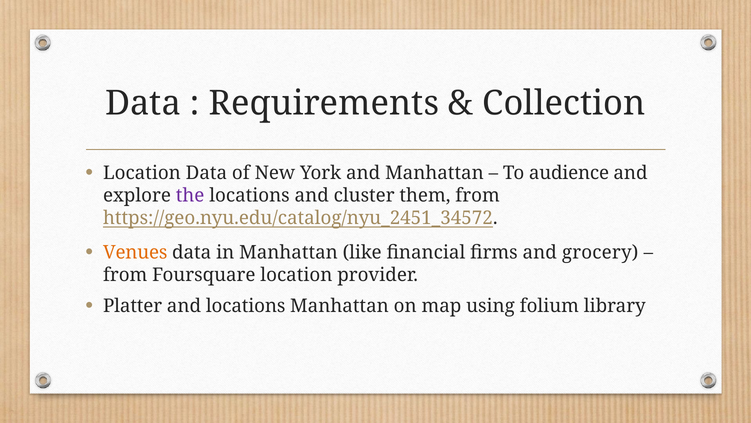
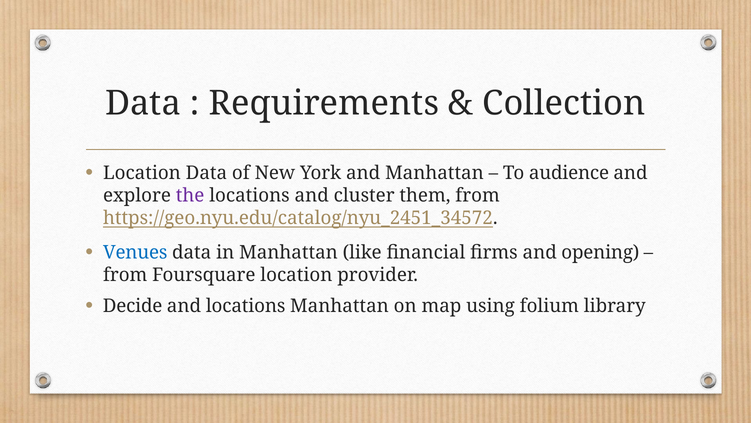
Venues colour: orange -> blue (135, 252)
grocery: grocery -> opening (600, 252)
Platter: Platter -> Decide (133, 306)
